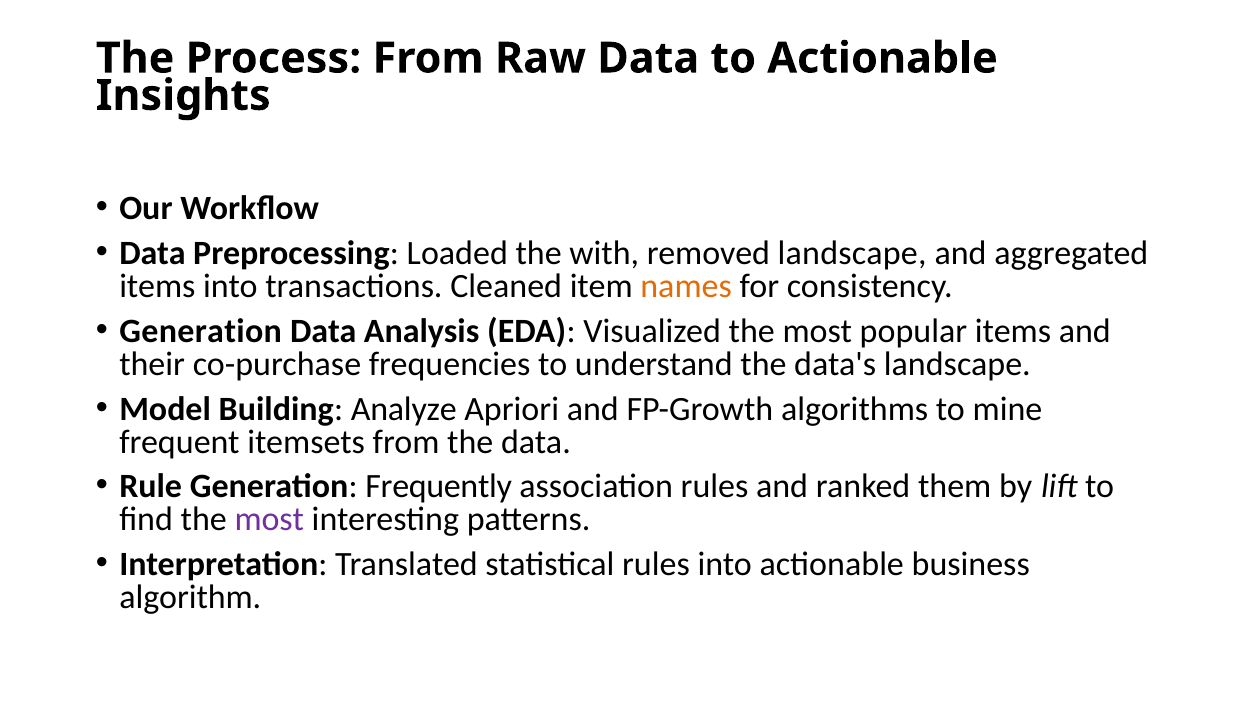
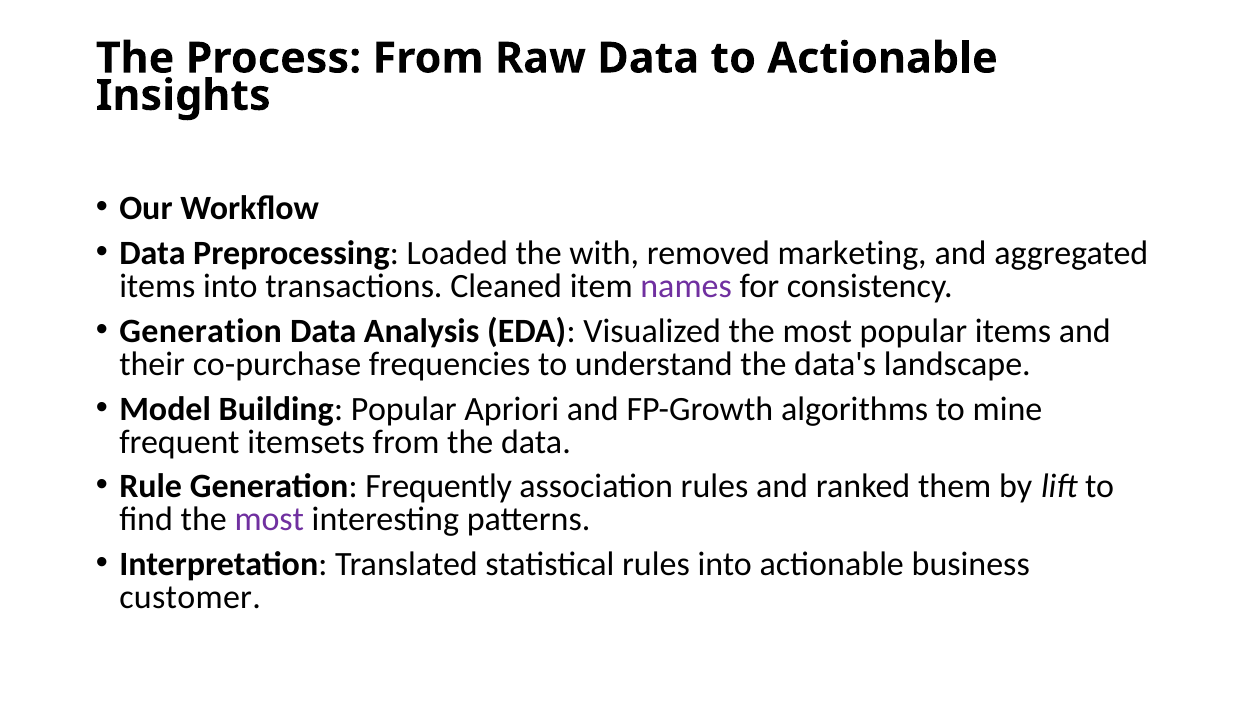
removed landscape: landscape -> marketing (852, 253)
names colour: orange -> purple (686, 286)
Building Analyze: Analyze -> Popular (404, 408)
algorithm: algorithm -> customer (190, 597)
